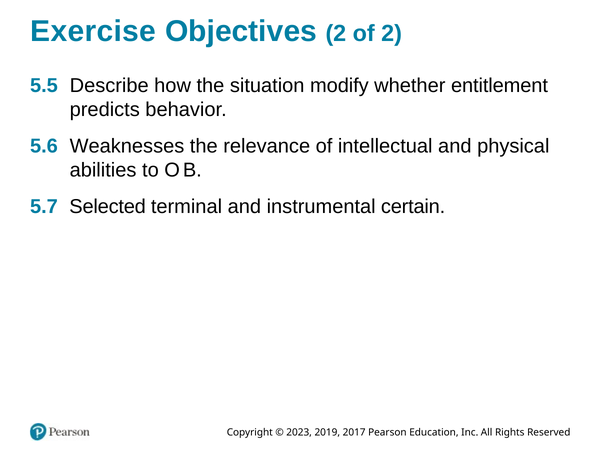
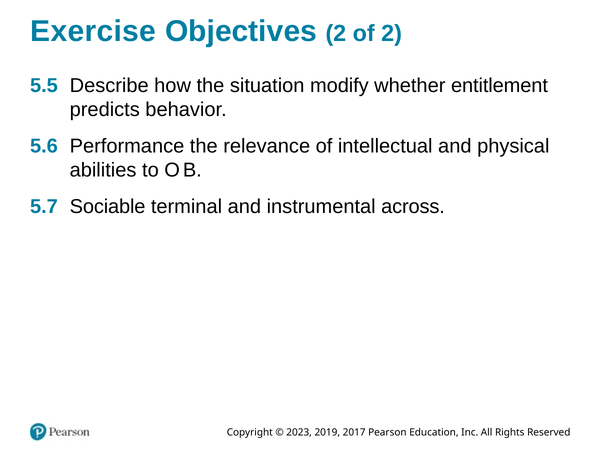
Weaknesses: Weaknesses -> Performance (127, 146)
Selected: Selected -> Sociable (108, 207)
certain: certain -> across (413, 207)
